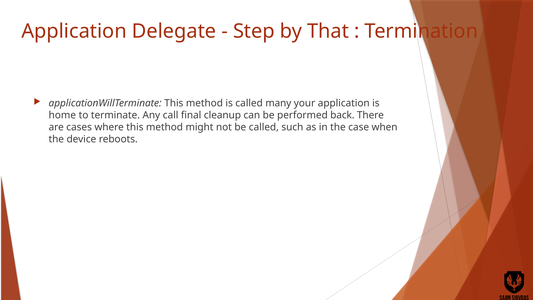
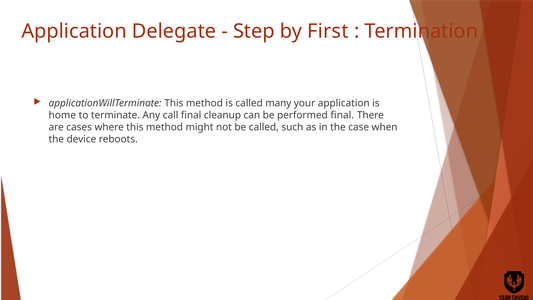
That: That -> First (328, 31)
performed back: back -> final (342, 115)
